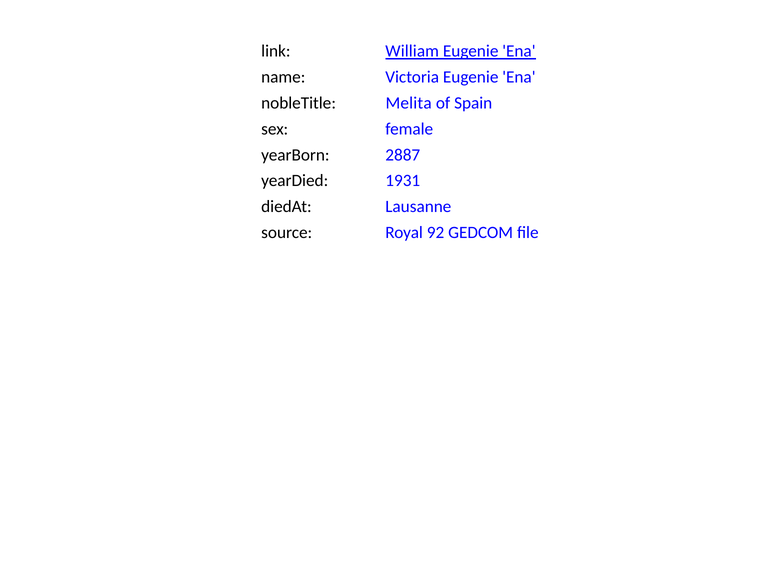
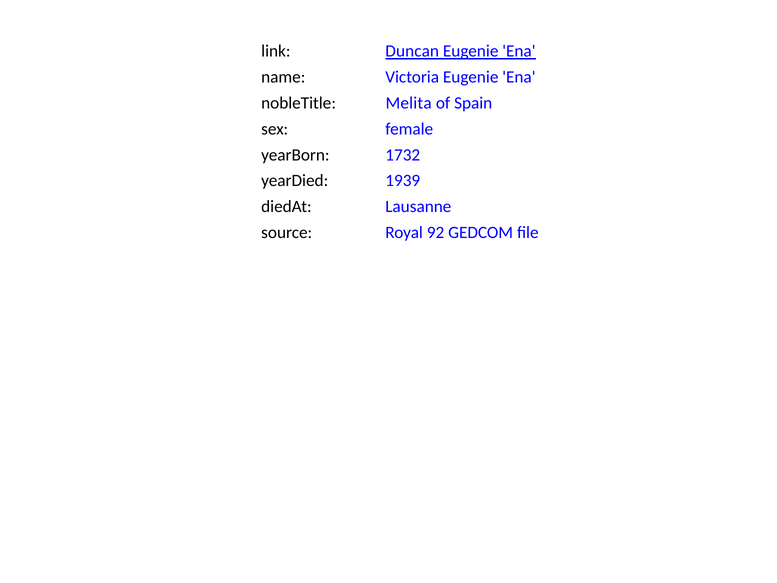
William: William -> Duncan (412, 51)
2887: 2887 -> 1732 (403, 155)
1931: 1931 -> 1939 (403, 181)
